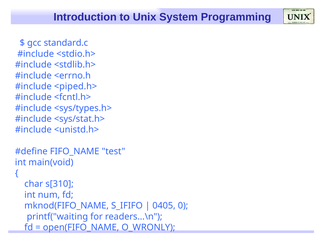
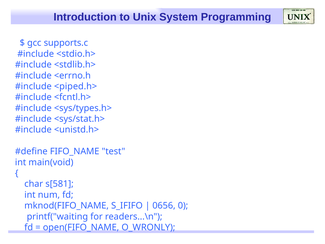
standard.c: standard.c -> supports.c (66, 43)
s[310: s[310 -> s[581 (60, 184)
0405: 0405 -> 0656 (164, 205)
